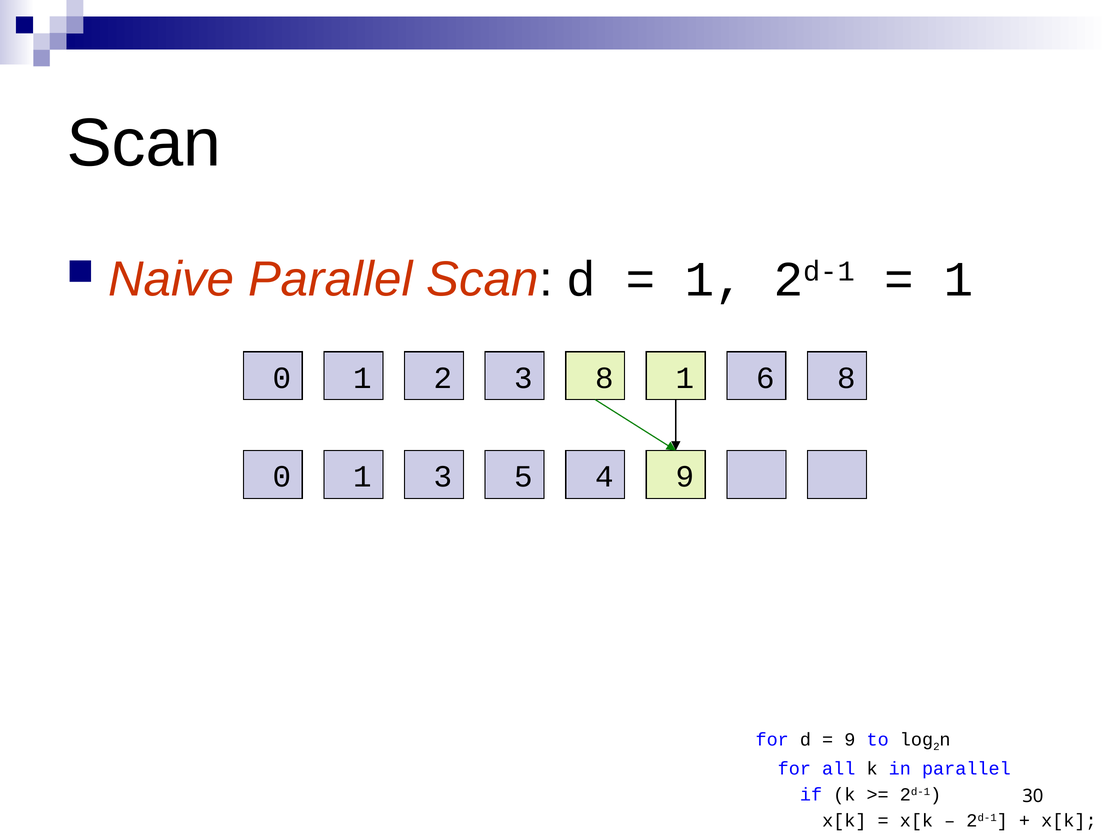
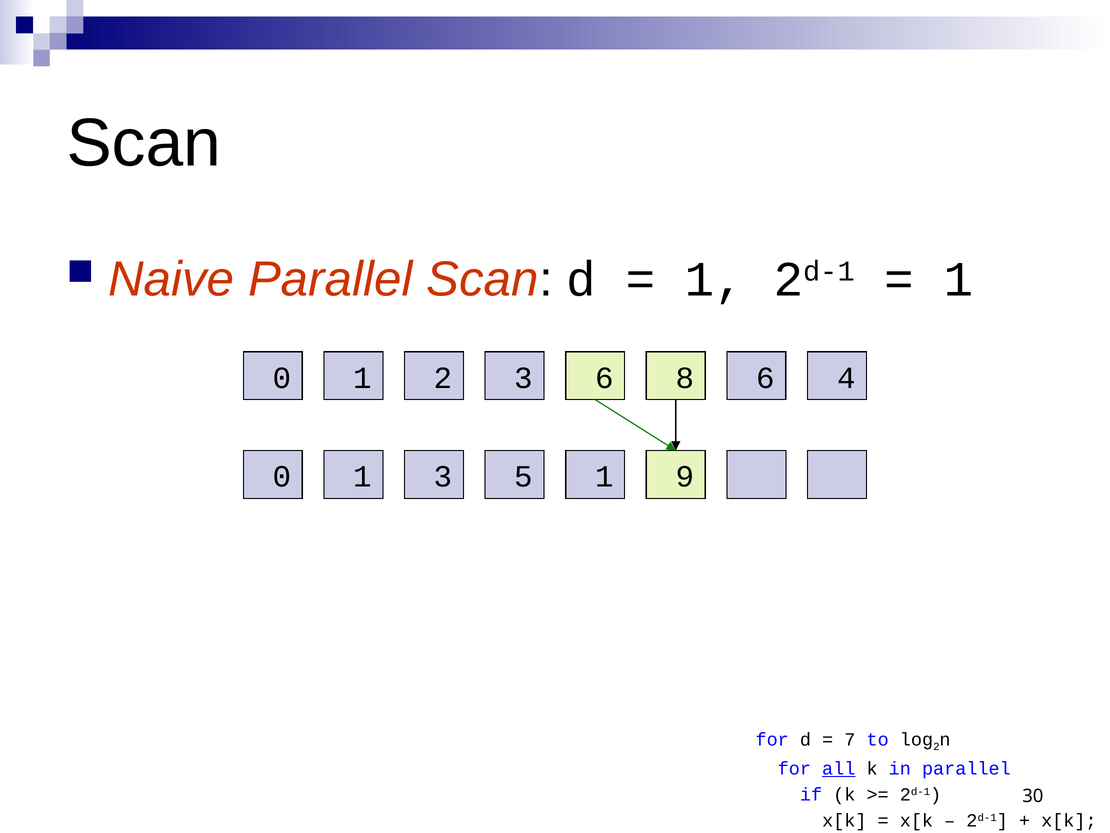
3 8: 8 -> 6 (604, 378)
1 1: 1 -> 8 (685, 378)
6 8: 8 -> 4 (846, 378)
5 4: 4 -> 1 (604, 476)
9: 9 -> 7 (850, 739)
all underline: none -> present (839, 768)
